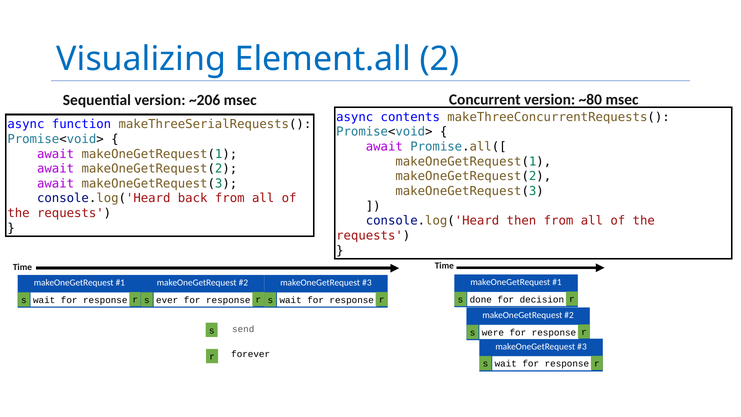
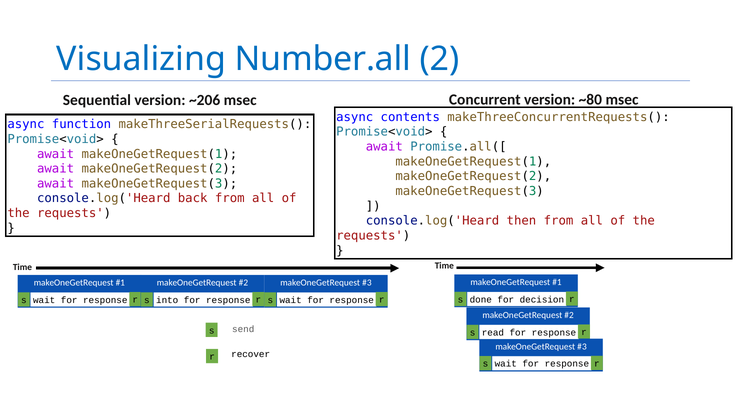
Element.all: Element.all -> Number.all (323, 59)
ever: ever -> into (167, 300)
were: were -> read (493, 332)
forever: forever -> recover (251, 354)
